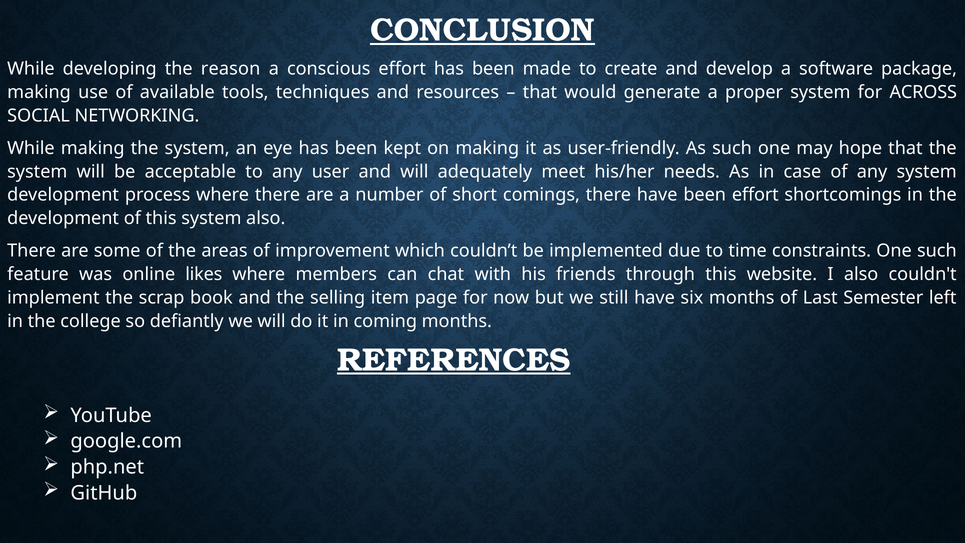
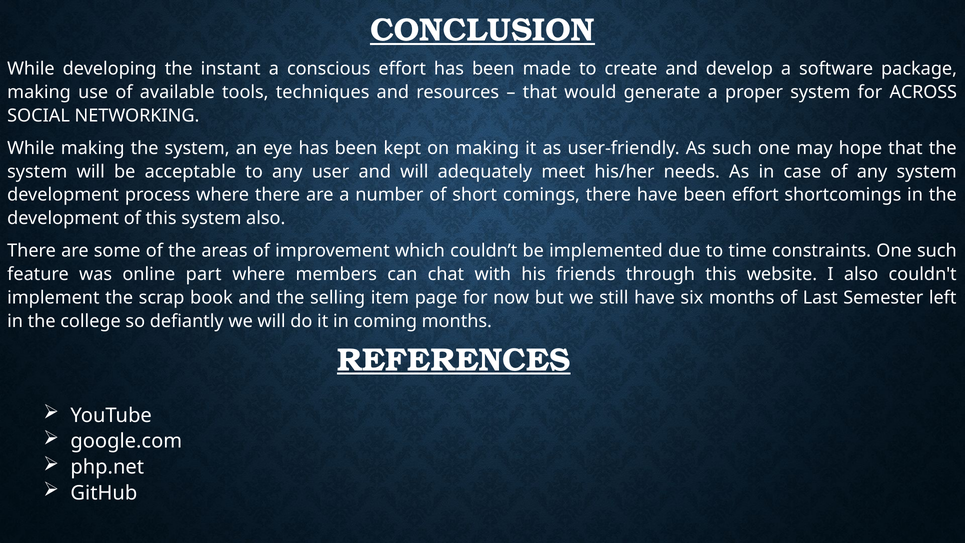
reason: reason -> instant (231, 69)
likes: likes -> part (204, 274)
